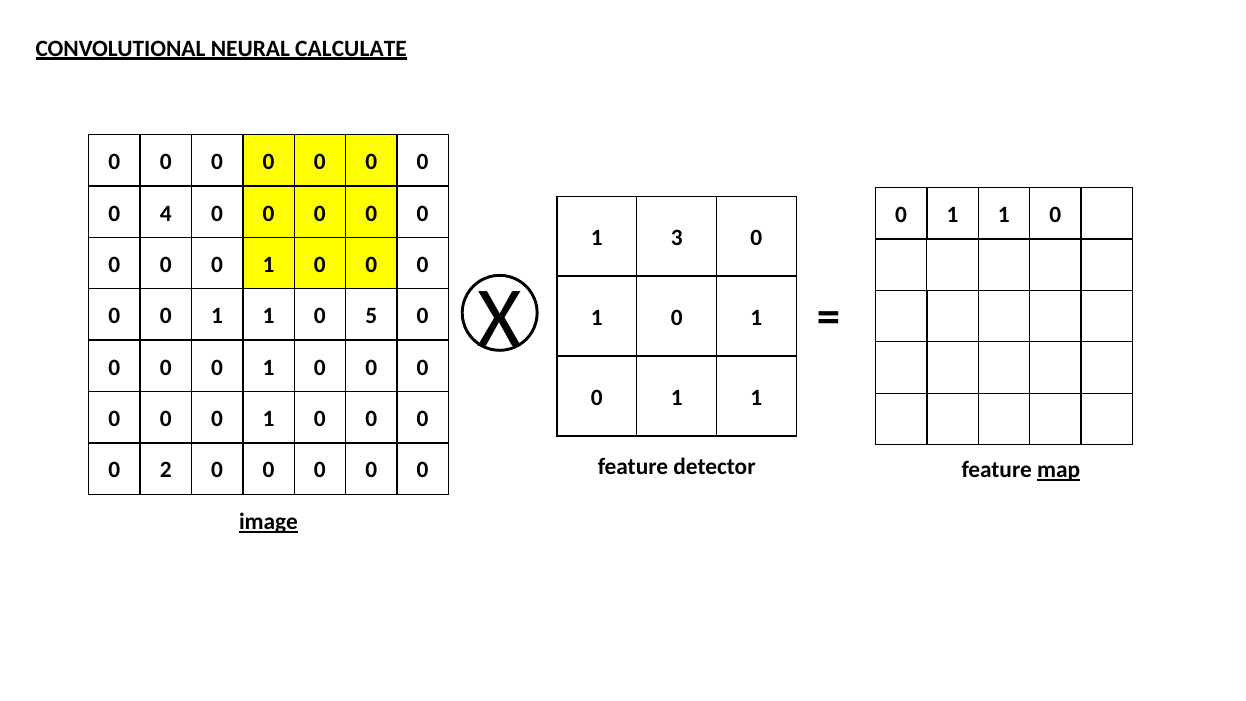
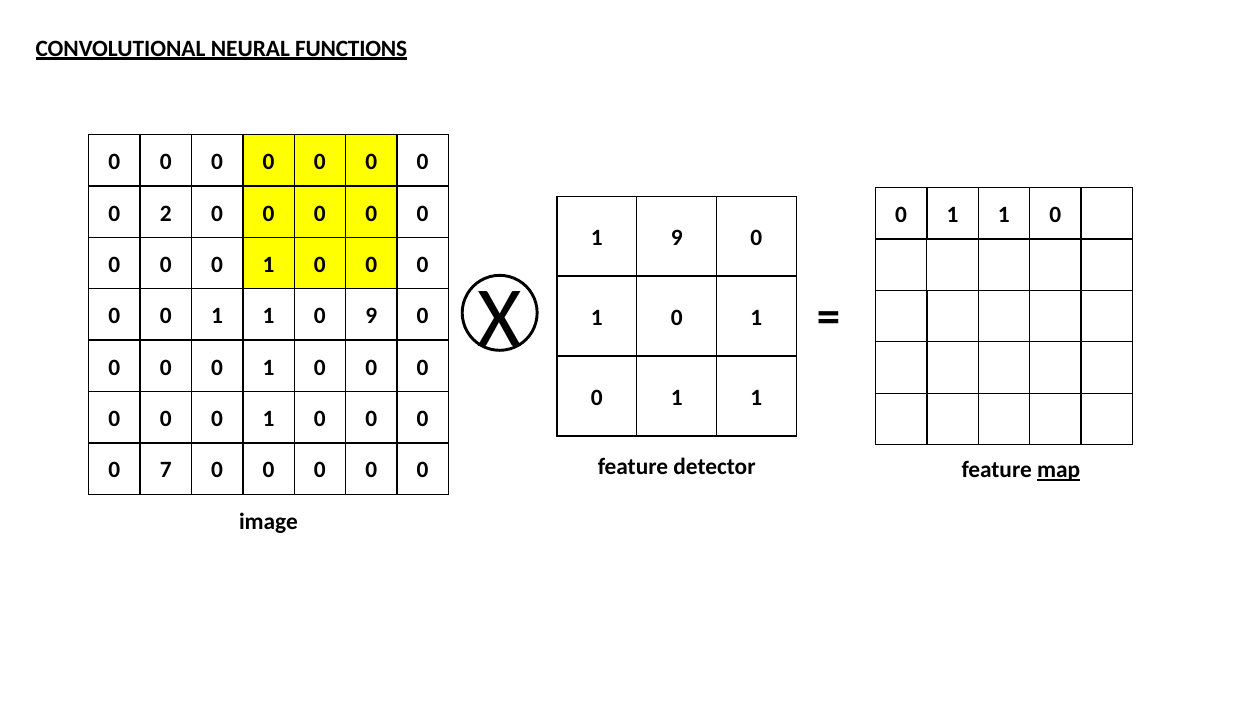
CALCULATE: CALCULATE -> FUNCTIONS (351, 48)
4: 4 -> 2 (166, 213)
1 3: 3 -> 9 (677, 238)
0 5: 5 -> 9 (371, 316)
2: 2 -> 7 (166, 470)
image underline: present -> none (268, 522)
